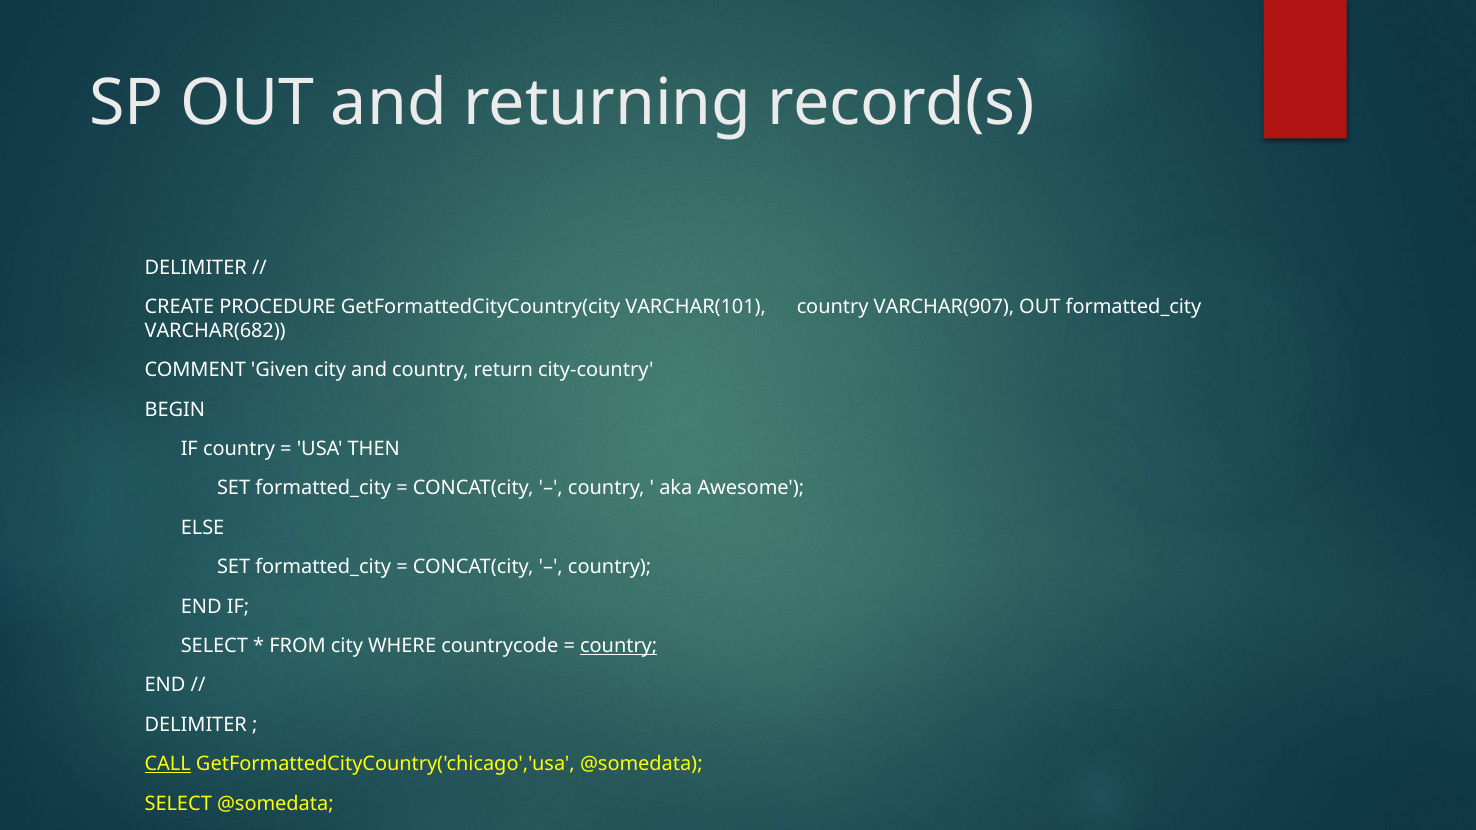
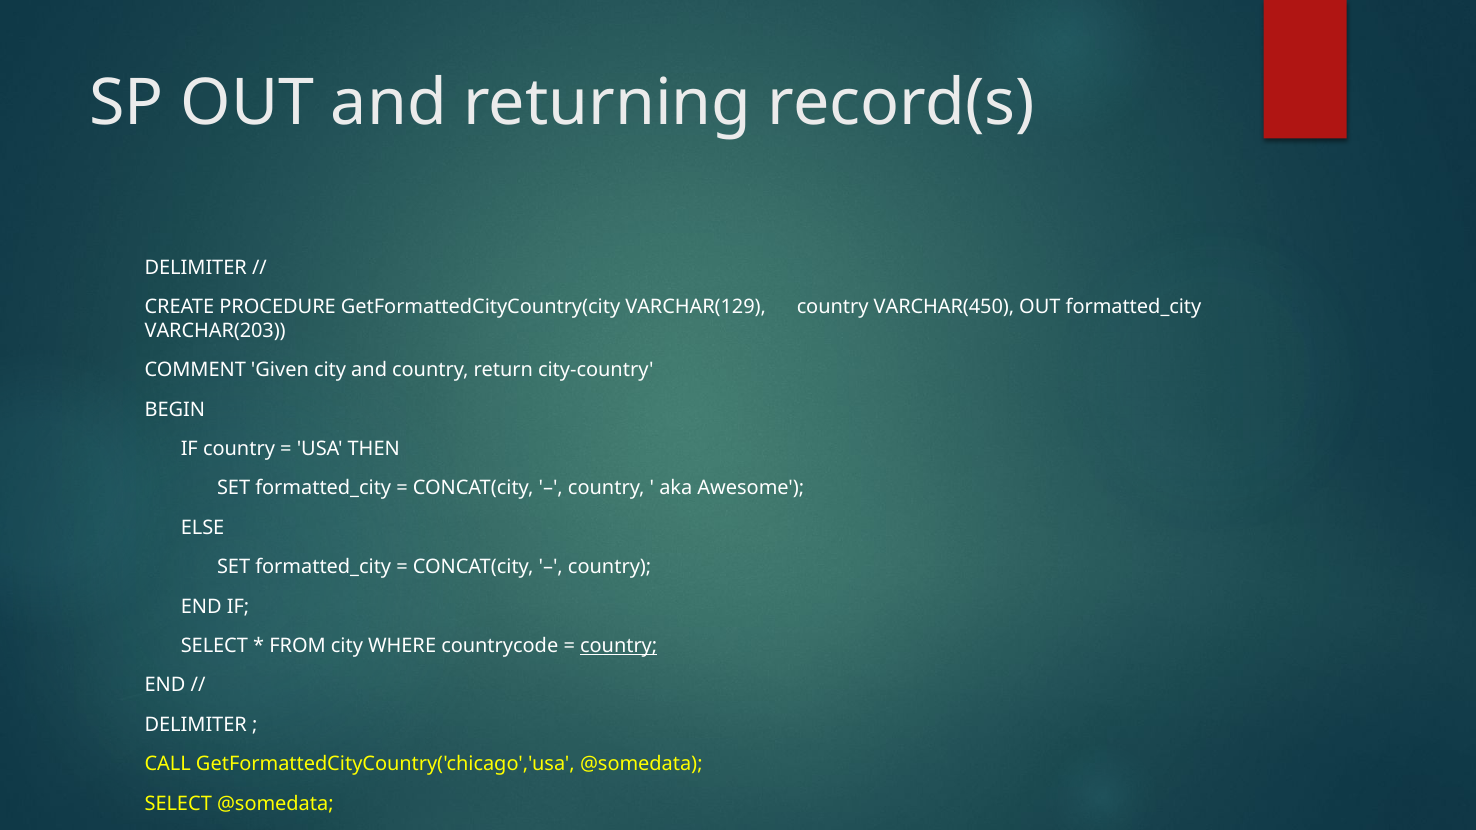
VARCHAR(101: VARCHAR(101 -> VARCHAR(129 (696, 307)
VARCHAR(907: VARCHAR(907 -> VARCHAR(450 (944, 307)
VARCHAR(682: VARCHAR(682 -> VARCHAR(203 (215, 331)
CALL underline: present -> none (168, 764)
